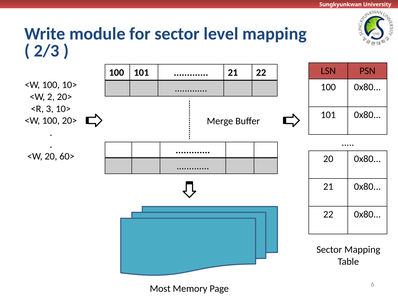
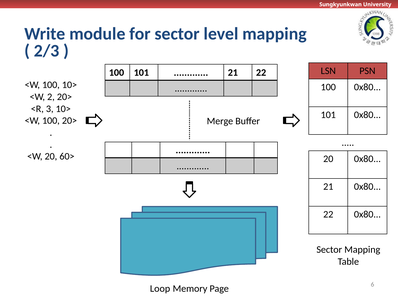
Most: Most -> Loop (160, 289)
